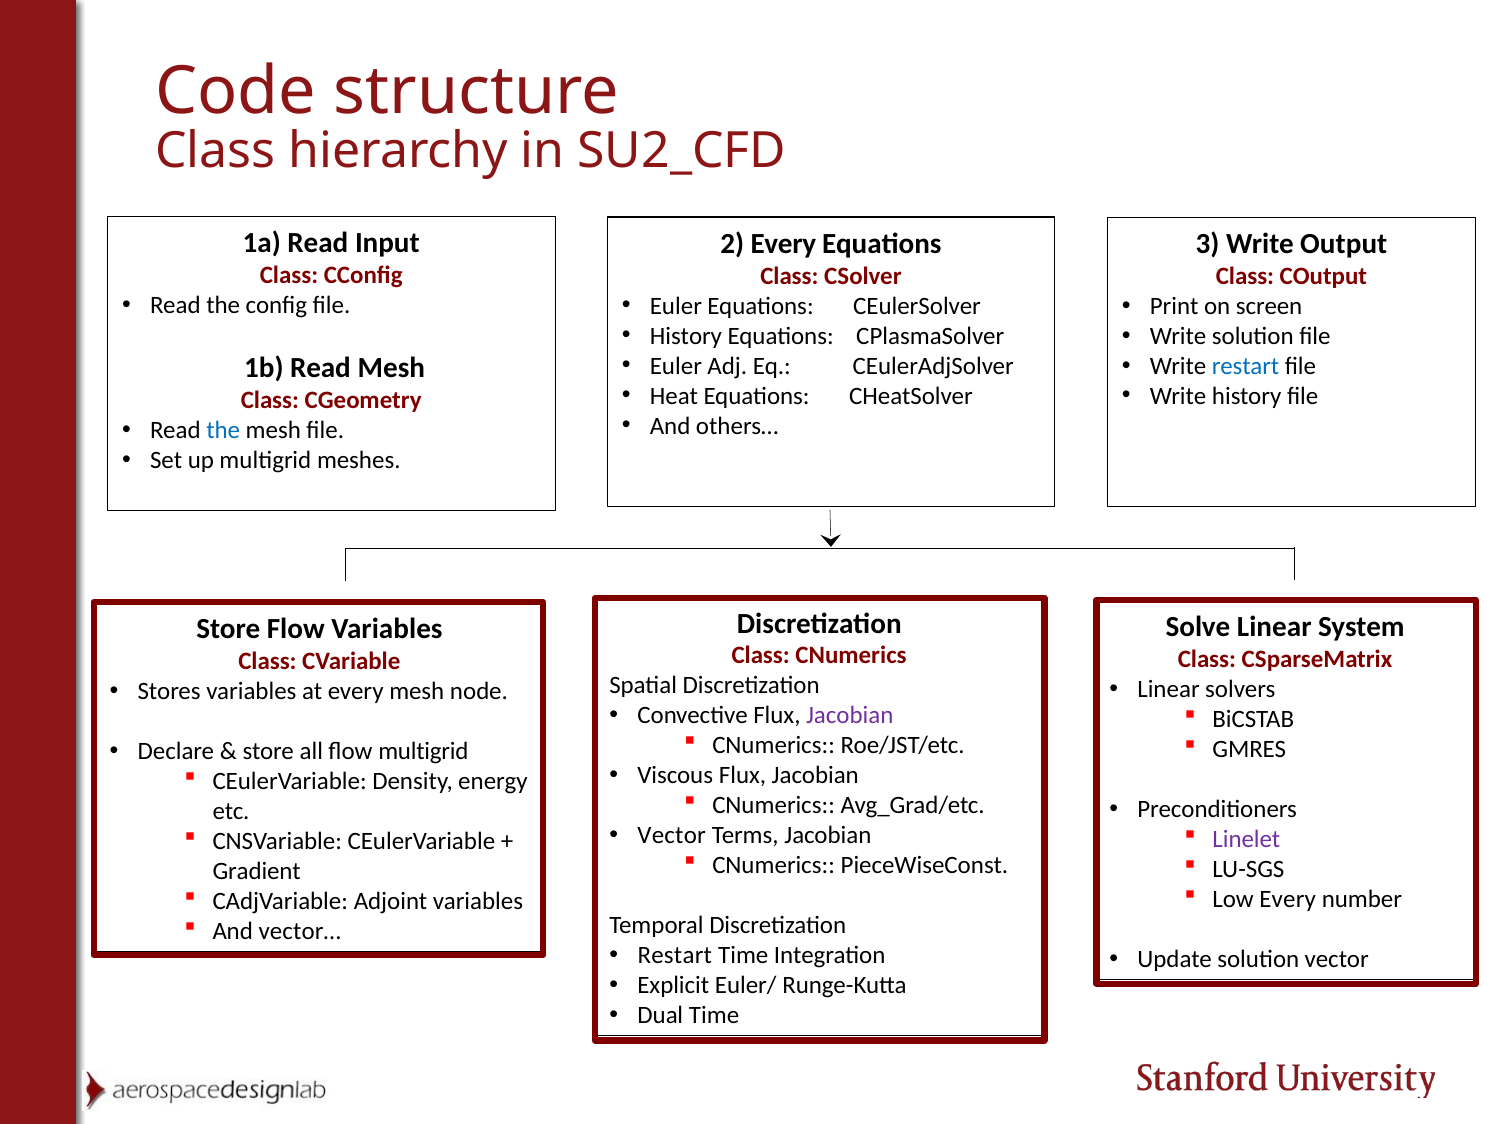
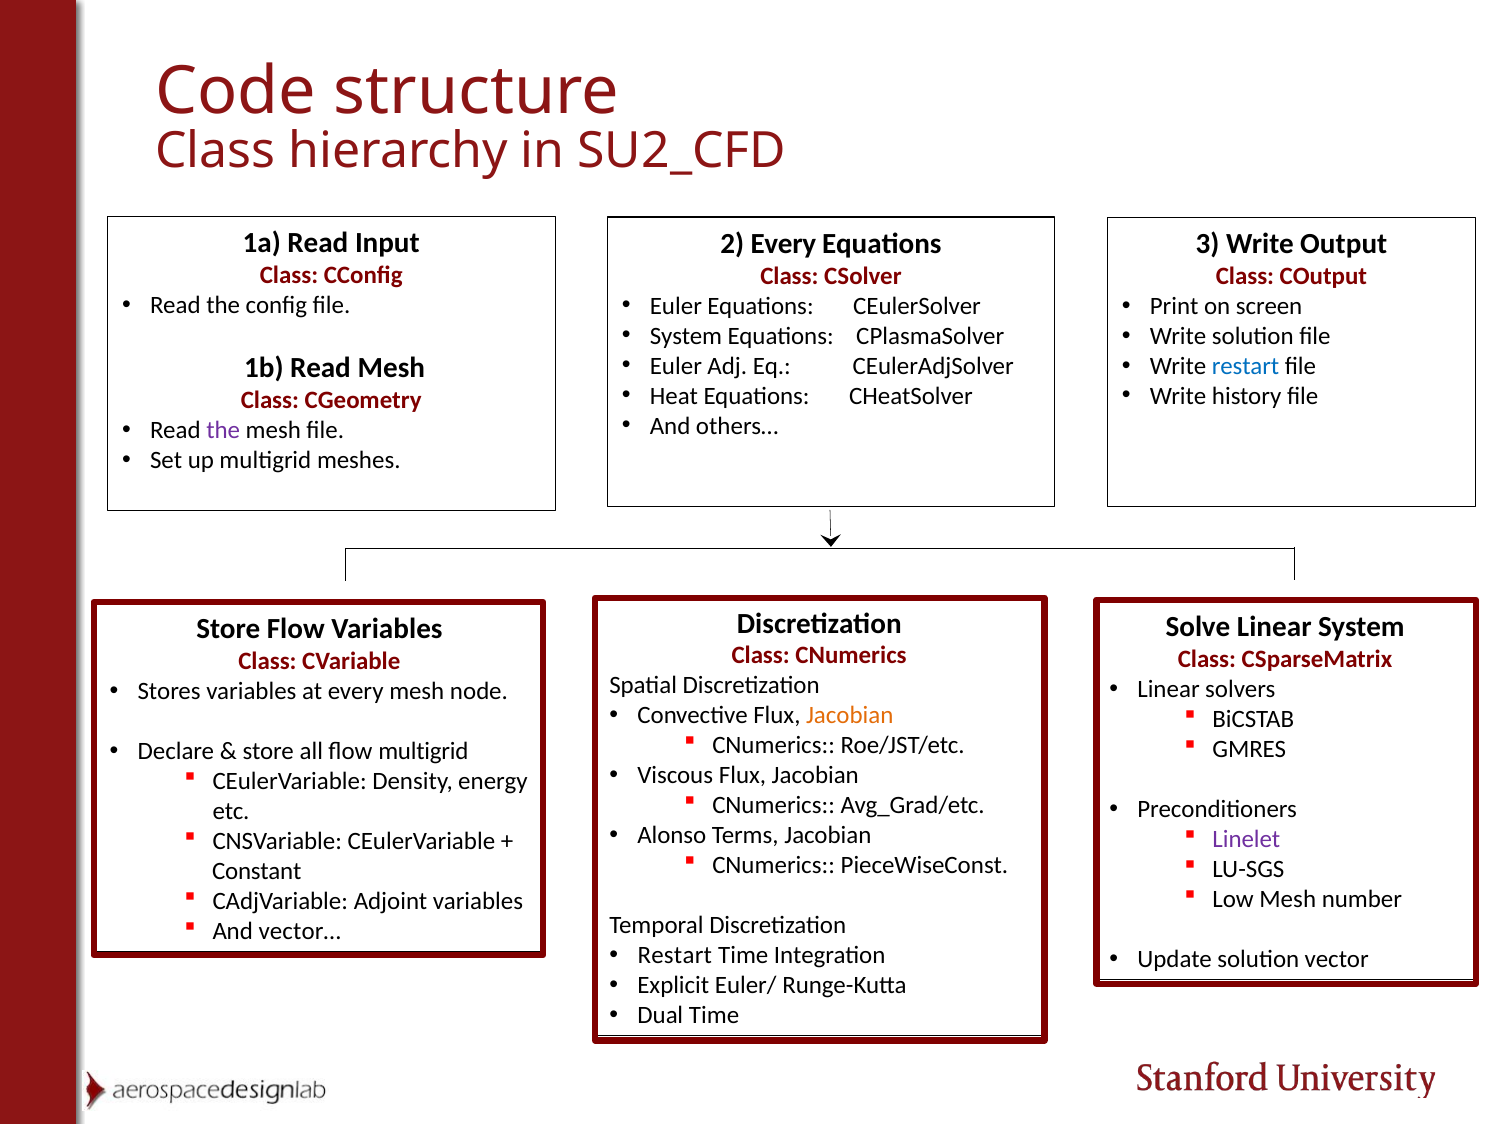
History: History -> System (686, 336)
the colour: blue -> purple (223, 430)
Jacobian colour: purple -> orange (850, 715)
Vector: Vector -> Alonso (672, 835)
Gradient: Gradient -> Constant (257, 871)
Low Every: Every -> Mesh (1288, 899)
